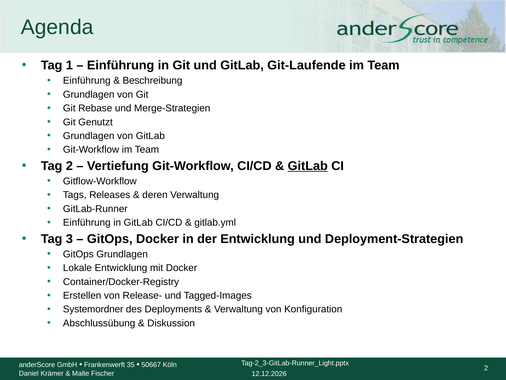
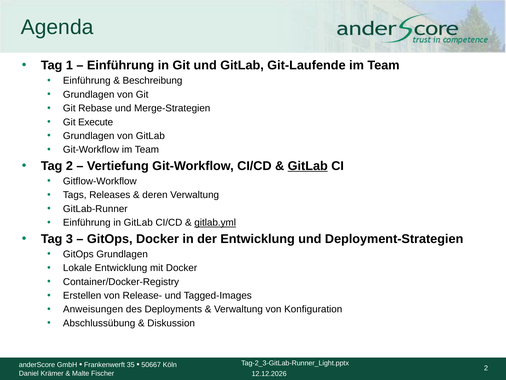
Genutzt: Genutzt -> Execute (96, 122)
gitlab.yml underline: none -> present (215, 222)
Systemordner: Systemordner -> Anweisungen (93, 309)
